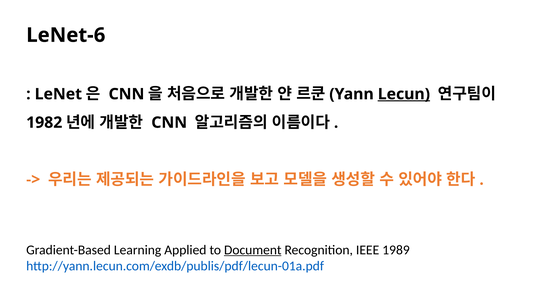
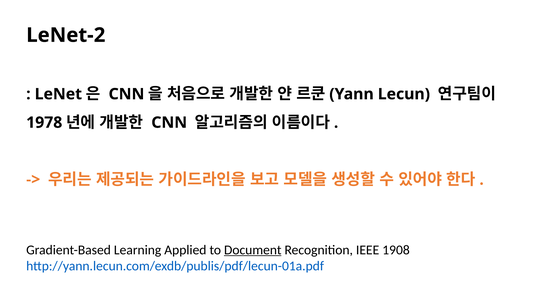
LeNet-6: LeNet-6 -> LeNet-2 (66, 35)
Lecun underline: present -> none (404, 94)
1982: 1982 -> 1978 (44, 123)
1989: 1989 -> 1908 (396, 250)
